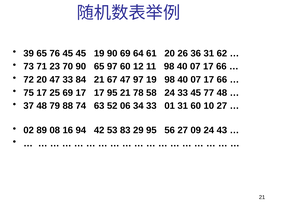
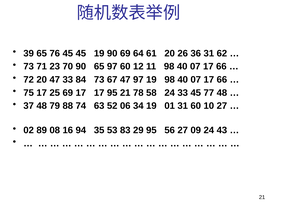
84 21: 21 -> 73 (99, 80)
34 33: 33 -> 19 (151, 106)
42: 42 -> 35 (99, 131)
